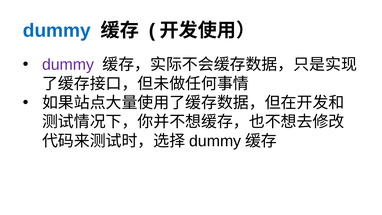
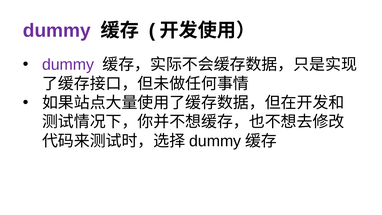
dummy colour: blue -> purple (57, 30)
